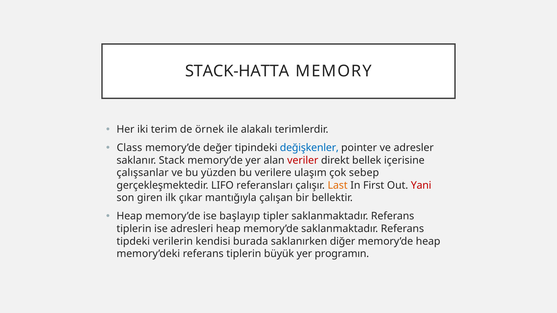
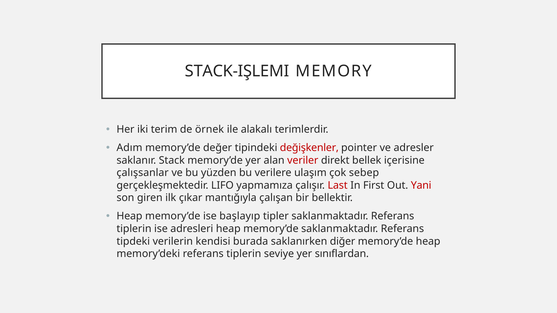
STACK-HATTA: STACK-HATTA -> STACK-IŞLEMI (237, 71)
Class: Class -> Adım (129, 148)
değişkenler colour: blue -> red (309, 148)
referansları: referansları -> yapmamıza (265, 186)
Last colour: orange -> red (338, 186)
büyük: büyük -> seviye (279, 254)
programın: programın -> sınıflardan (342, 254)
